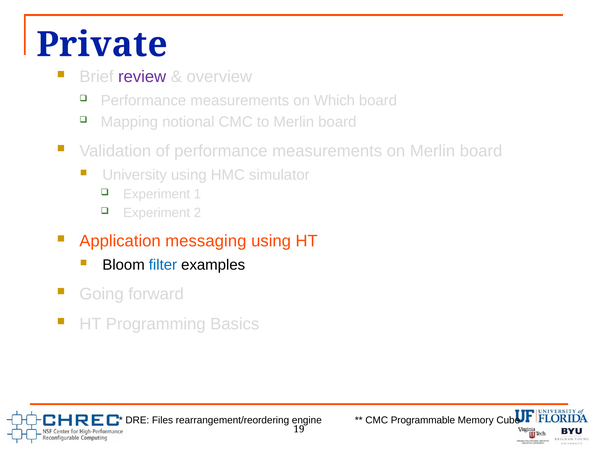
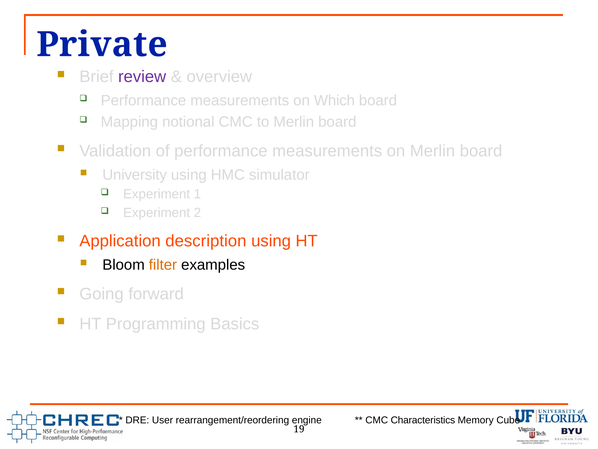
messaging: messaging -> description (206, 241)
filter colour: blue -> orange (163, 265)
Files: Files -> User (163, 420)
Programmable: Programmable -> Characteristics (423, 420)
